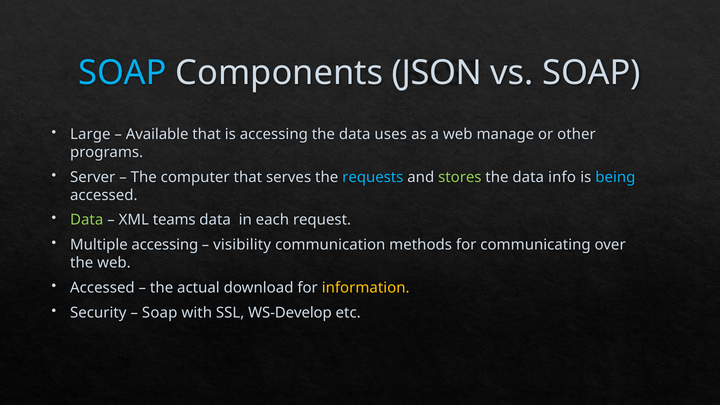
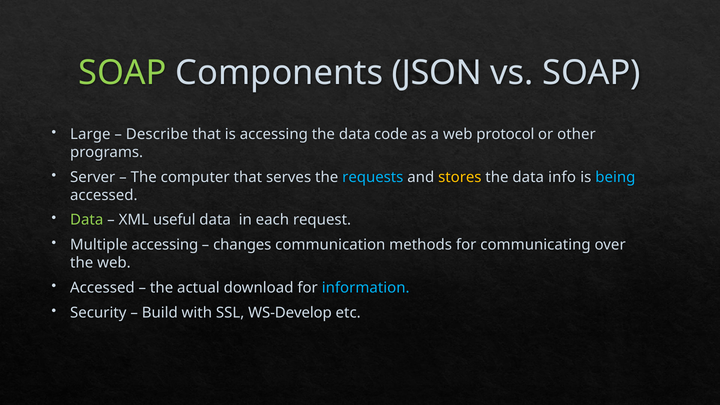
SOAP colour: light blue -> light green (123, 73)
Available: Available -> Describe (157, 135)
uses: uses -> code (391, 135)
manage: manage -> protocol (505, 135)
stores colour: light green -> yellow (460, 177)
teams: teams -> useful (174, 220)
visibility: visibility -> changes (242, 245)
information colour: yellow -> light blue (366, 288)
Soap: Soap -> Build (160, 313)
